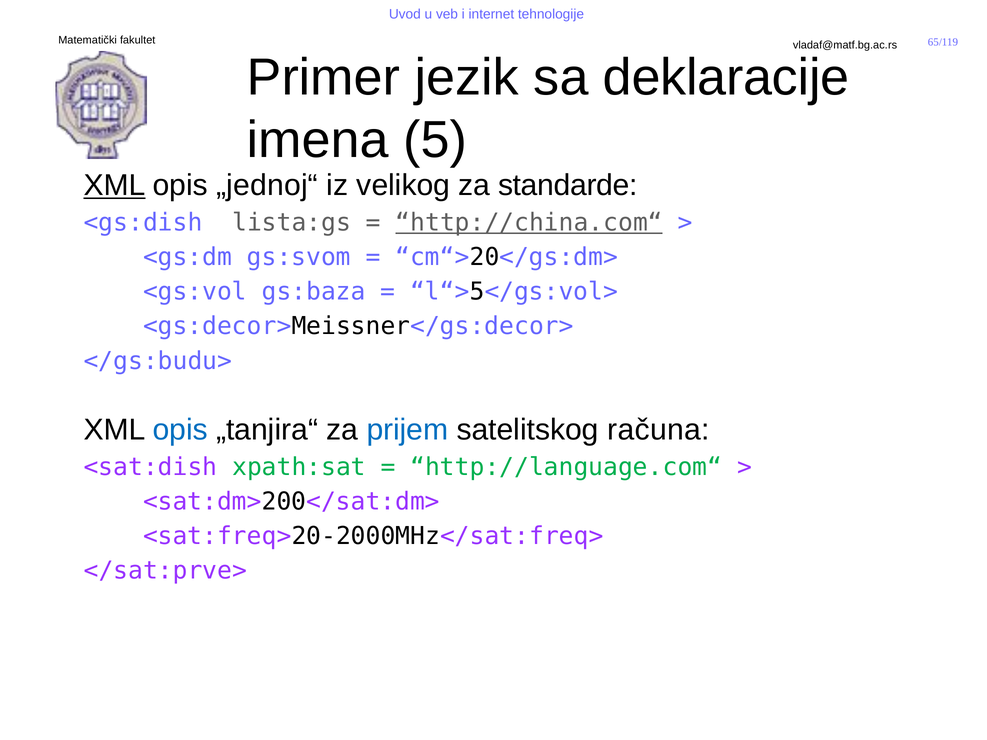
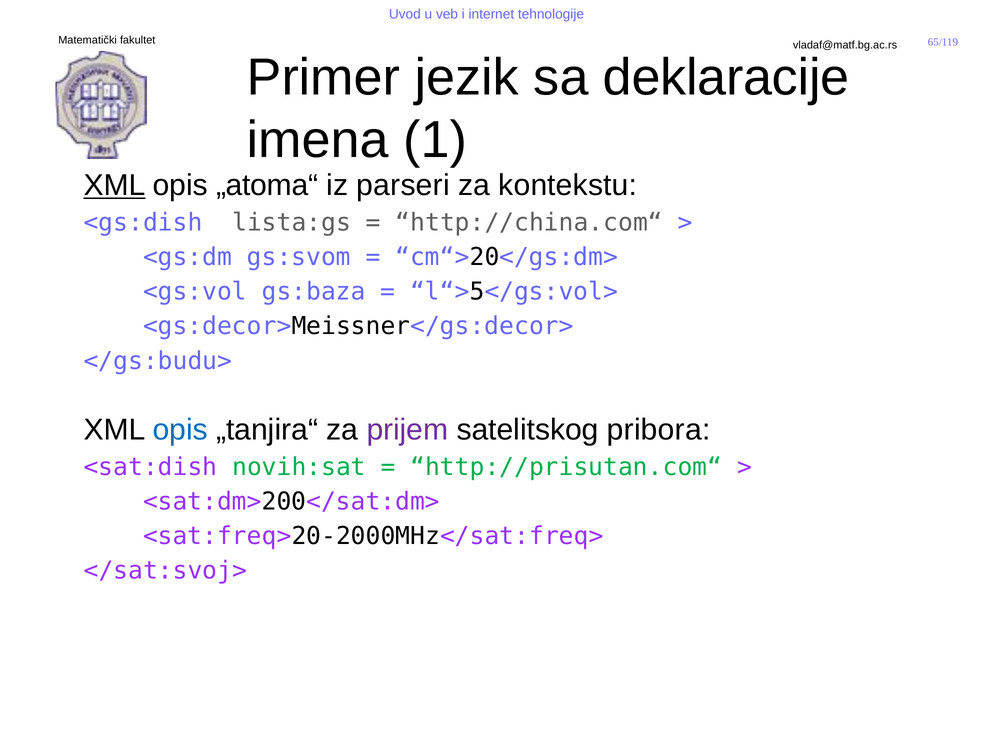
5: 5 -> 1 (435, 140)
„jednoj“: „jednoj“ -> „atoma“ (267, 185)
velikog: velikog -> parseri (403, 185)
standarde: standarde -> kontekstu (568, 185)
http://china.com“ underline: present -> none (529, 223)
prijem colour: blue -> purple (407, 430)
računa: računa -> pribora (659, 430)
xpath:sat: xpath:sat -> novih:sat (299, 467)
http://language.com“: http://language.com“ -> http://prisutan.com“ (566, 467)
</sat:prve>: </sat:prve> -> </sat:svoj> (165, 571)
